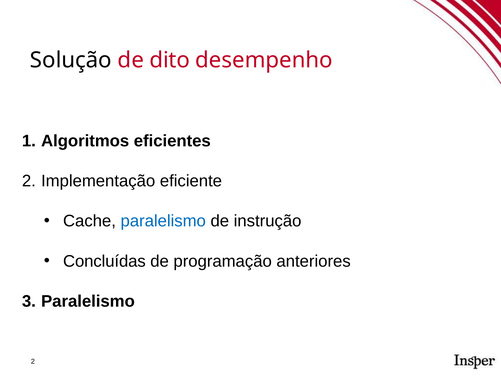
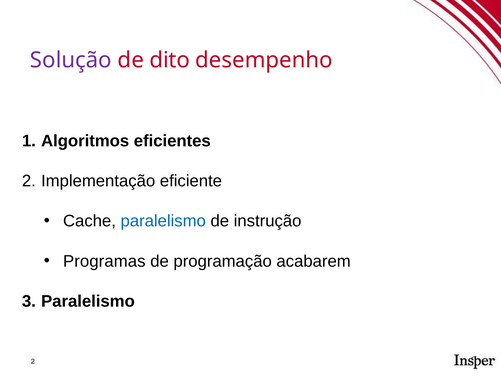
Solução colour: black -> purple (71, 60)
Concluídas: Concluídas -> Programas (104, 261)
anteriores: anteriores -> acabarem (314, 261)
